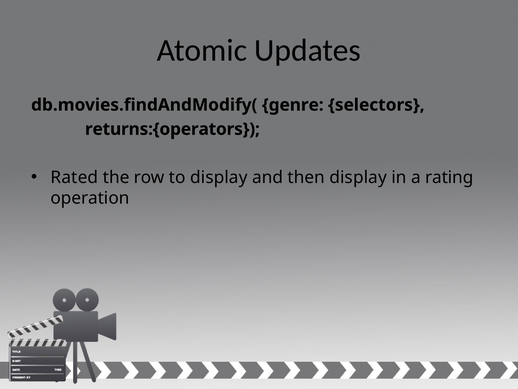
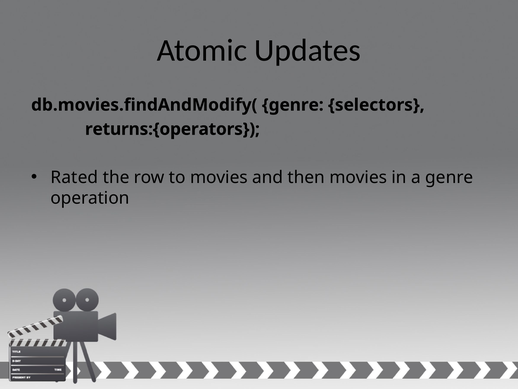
to display: display -> movies (219, 177)
then display: display -> movies (358, 177)
a rating: rating -> genre (449, 177)
